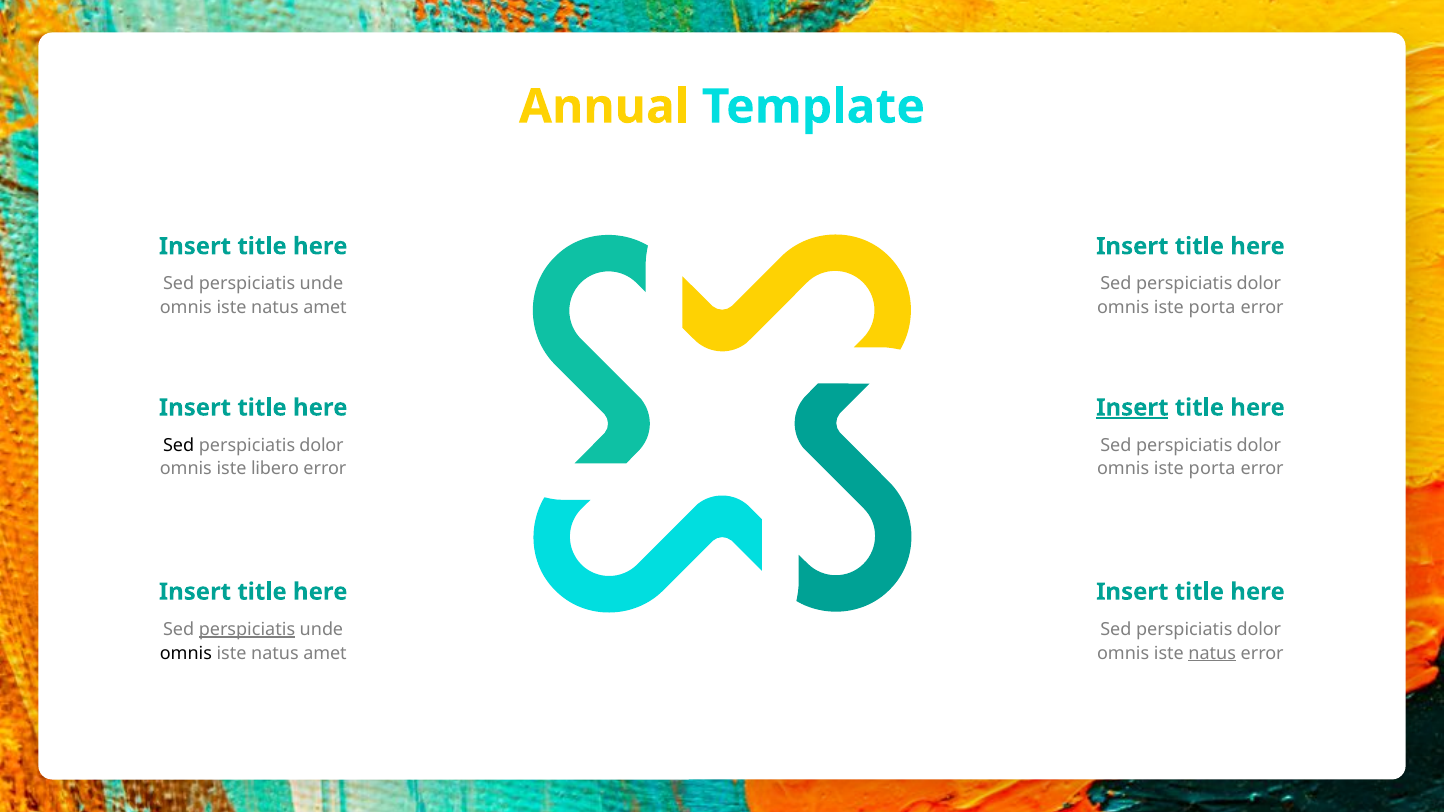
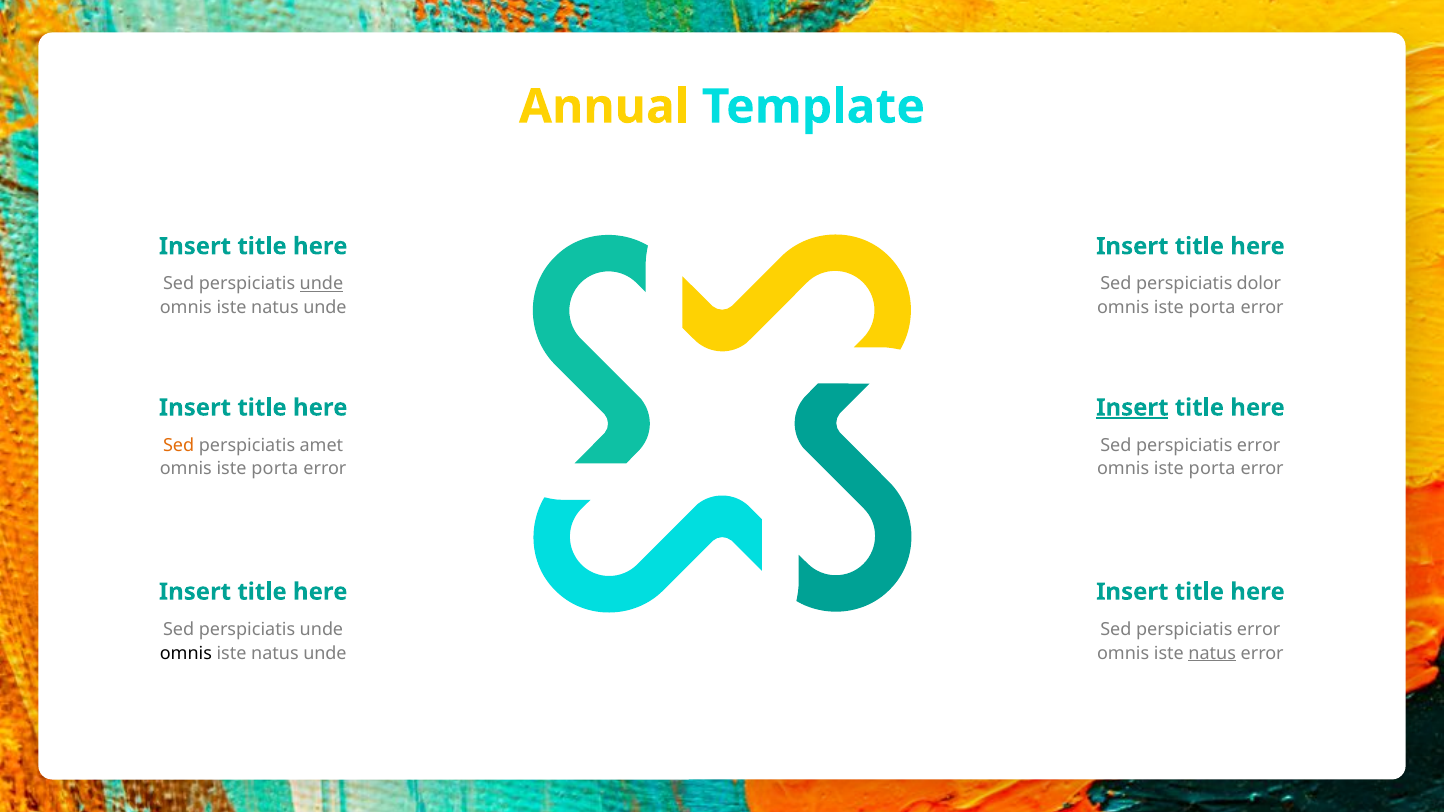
unde underline: none -> present (321, 284)
amet: amet -> unde (325, 308)
Sed colour: black -> orange (179, 445)
dolor: dolor -> amet (321, 445)
dolor: dolor -> error (1259, 445)
libero: libero -> porta (275, 469)
perspiciatis underline: present -> none (247, 629)
dolor: dolor -> error (1259, 629)
amet: amet -> unde (325, 653)
